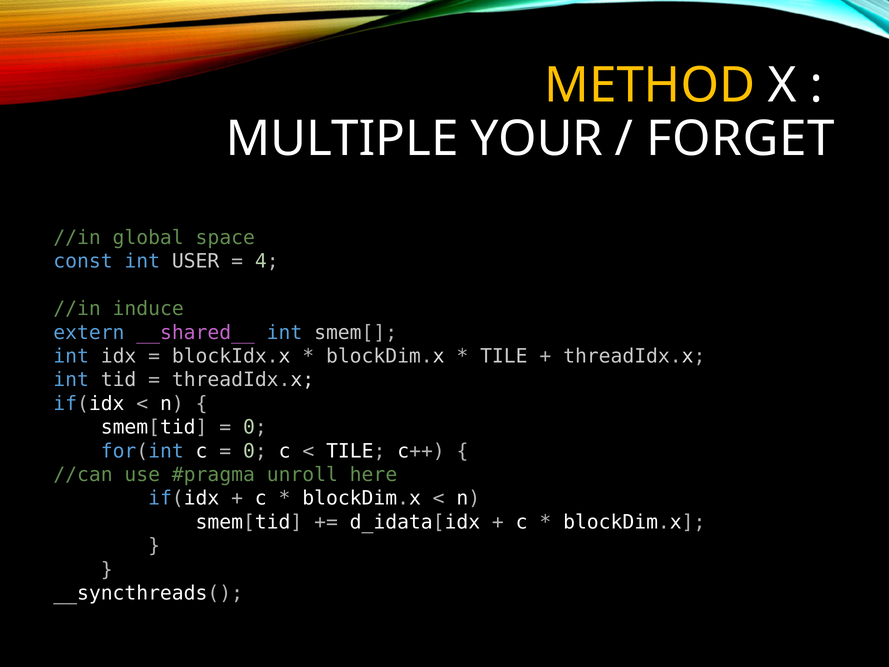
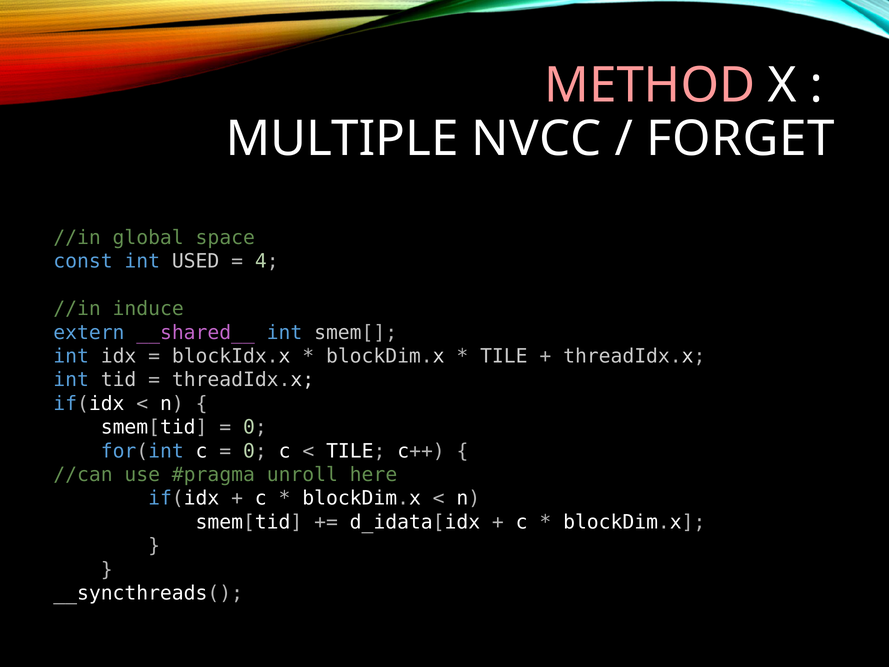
METHOD colour: yellow -> pink (650, 85)
YOUR: YOUR -> NVCC (537, 139)
USER: USER -> USED (196, 261)
